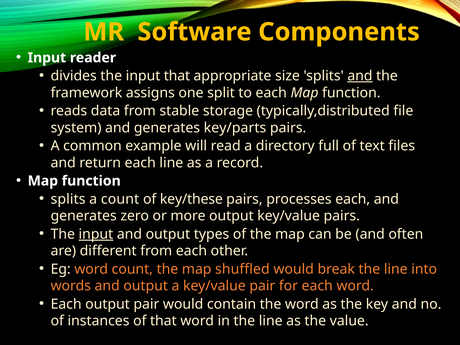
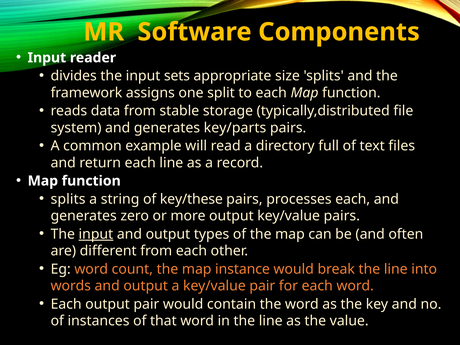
input that: that -> sets (177, 76)
and underline: present -> none (360, 76)
a count: count -> string (120, 199)
shuffled: shuffled -> instance (242, 269)
